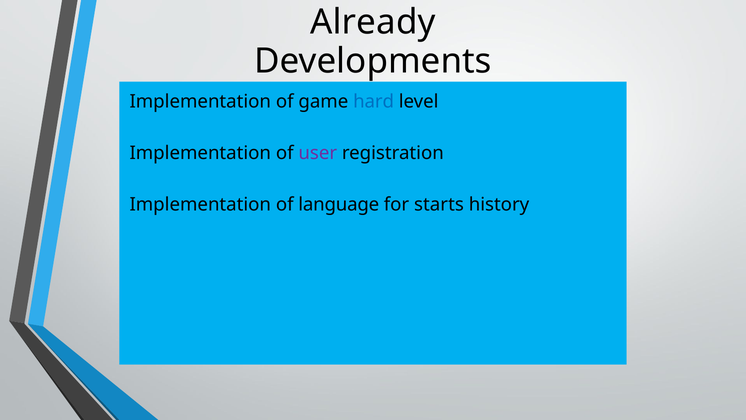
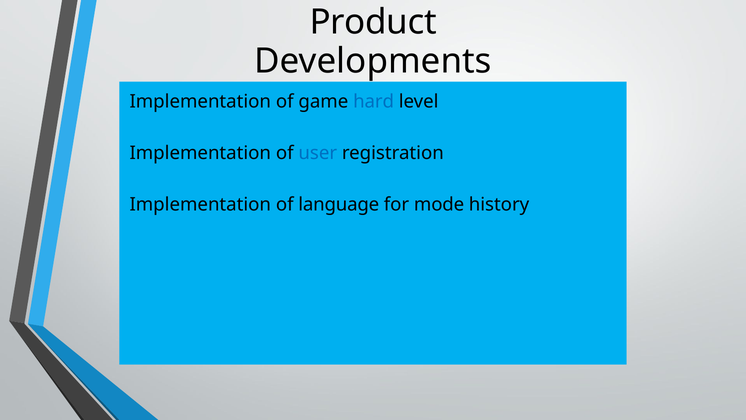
Already: Already -> Product (373, 22)
user colour: purple -> blue (318, 153)
starts: starts -> mode (439, 204)
